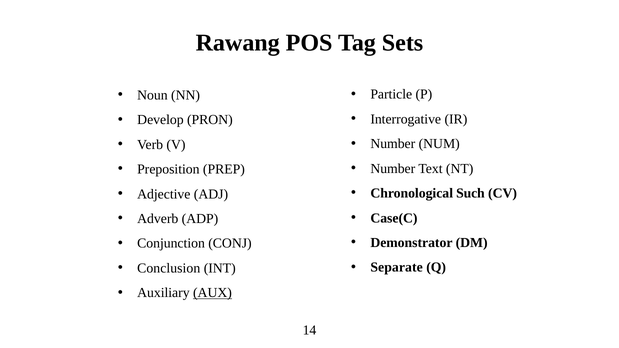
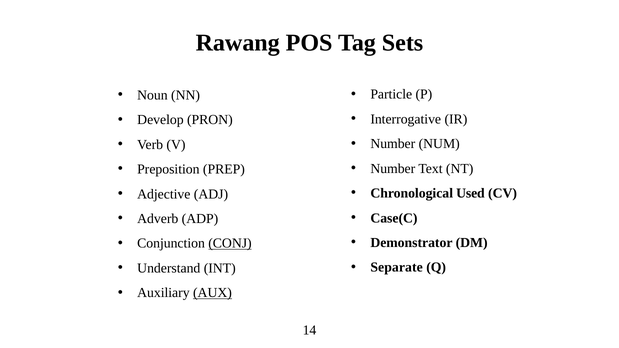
Such: Such -> Used (470, 193)
CONJ underline: none -> present (230, 244)
Conclusion: Conclusion -> Understand (169, 268)
